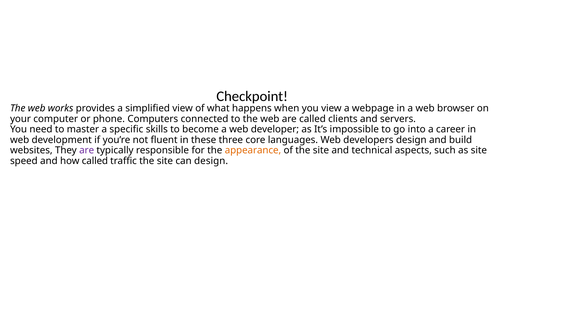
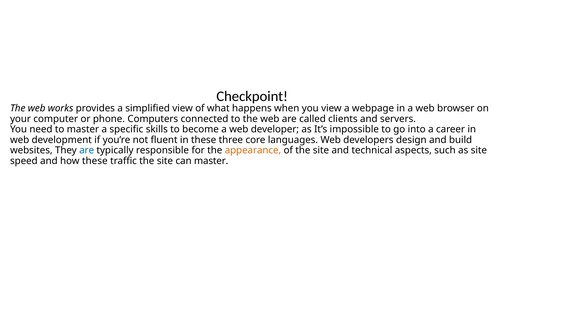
are colour: purple -> blue (87, 150)
how called: called -> these (95, 161)
can design: design -> master (211, 161)
